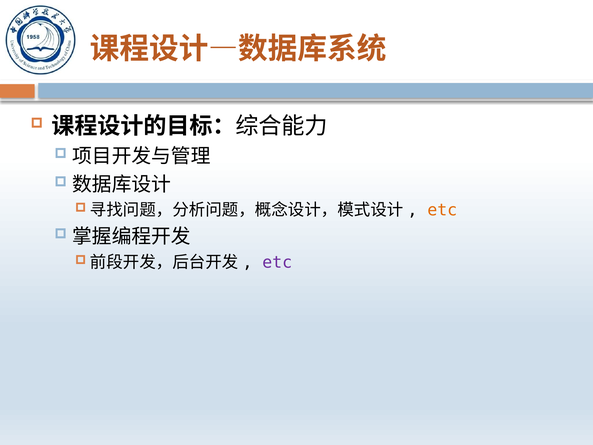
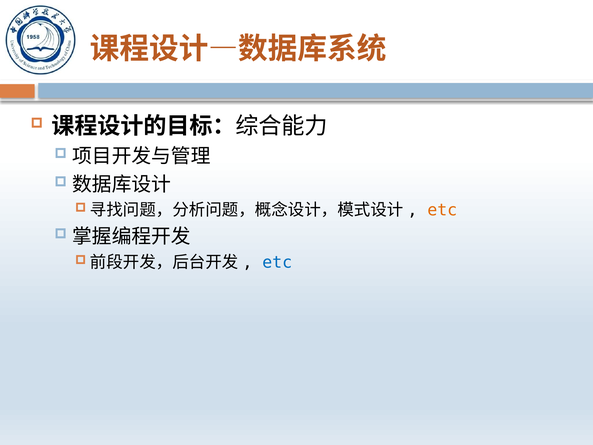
etc colour: purple -> blue (277, 262)
